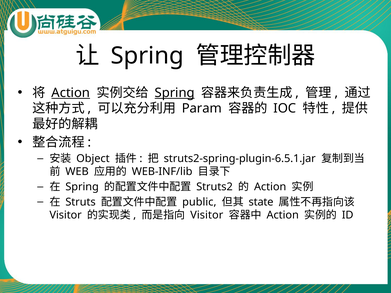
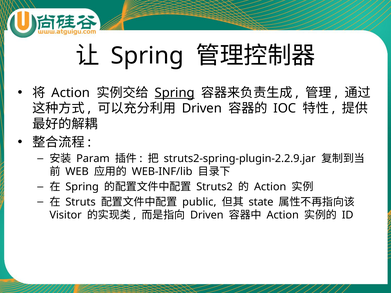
Action underline: present -> none (71, 93)
Param: Param -> Driven (202, 108)
Object: Object -> Param (93, 159)
struts2-spring-plugin-6.5.1.jar: struts2-spring-plugin-6.5.1.jar -> struts2-spring-plugin-2.2.9.jar (240, 159)
Visitor: Visitor -> Driven (207, 215)
